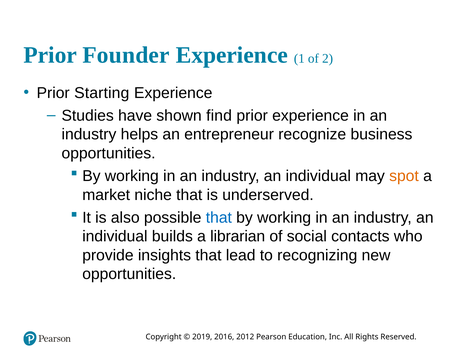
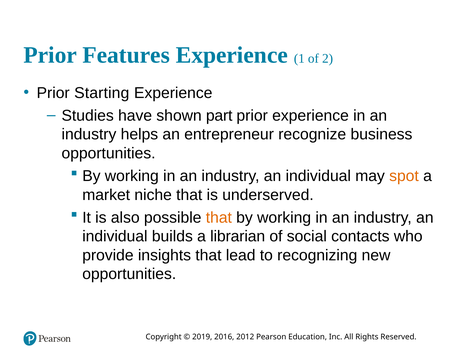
Founder: Founder -> Features (126, 55)
find: find -> part (219, 115)
that colour: blue -> orange (219, 217)
